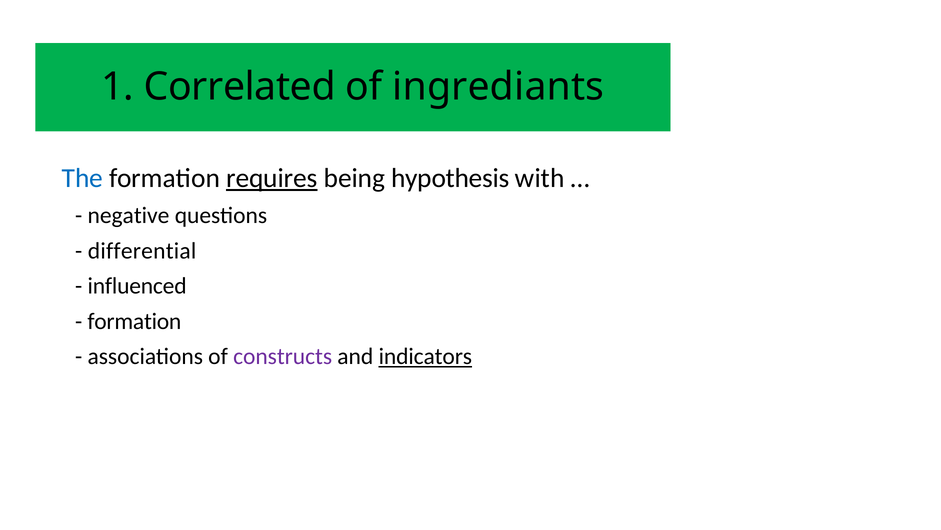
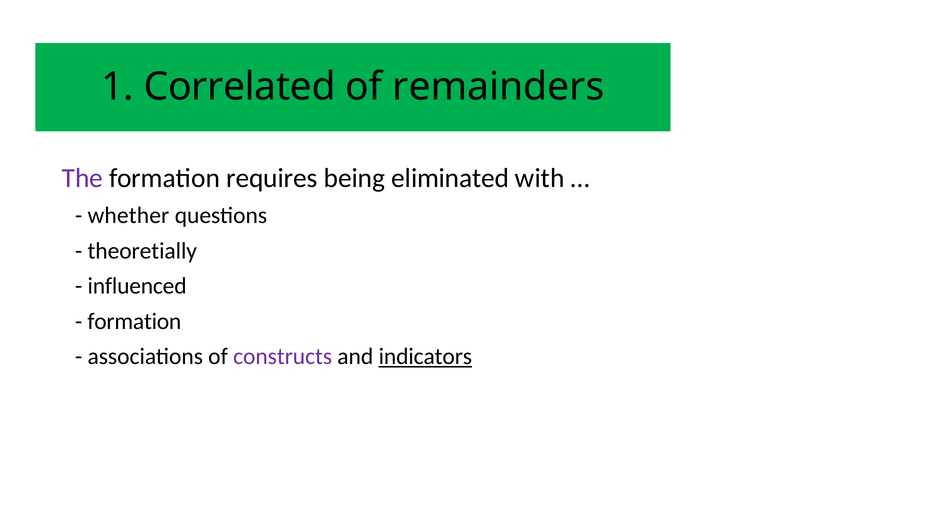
ingrediants: ingrediants -> remainders (498, 87)
The colour: blue -> purple (82, 178)
requires underline: present -> none (272, 178)
hypothesis: hypothesis -> eliminated (450, 178)
negative: negative -> whether (128, 215)
differential: differential -> theoretially (142, 251)
